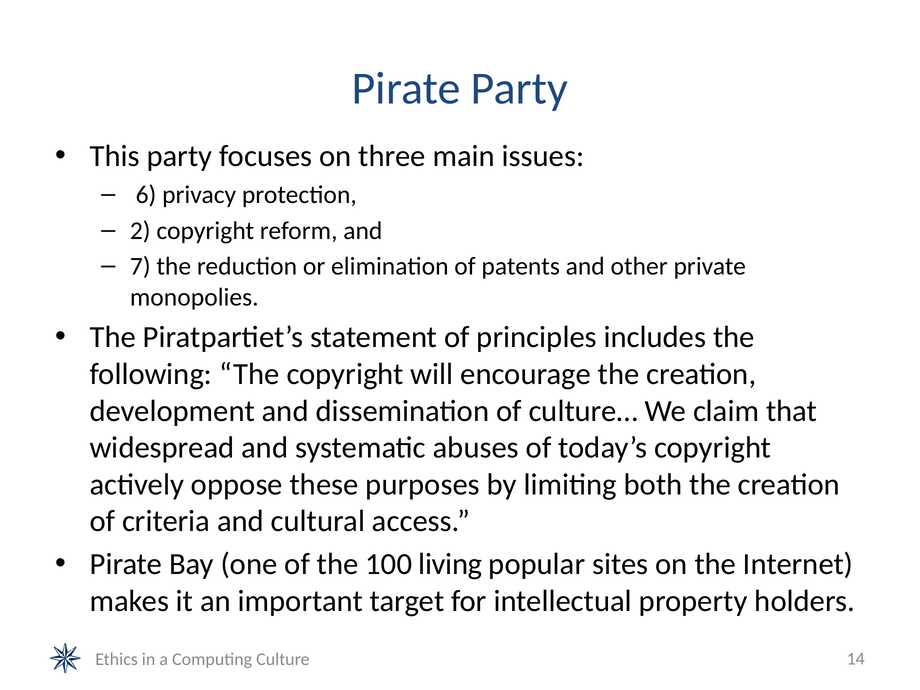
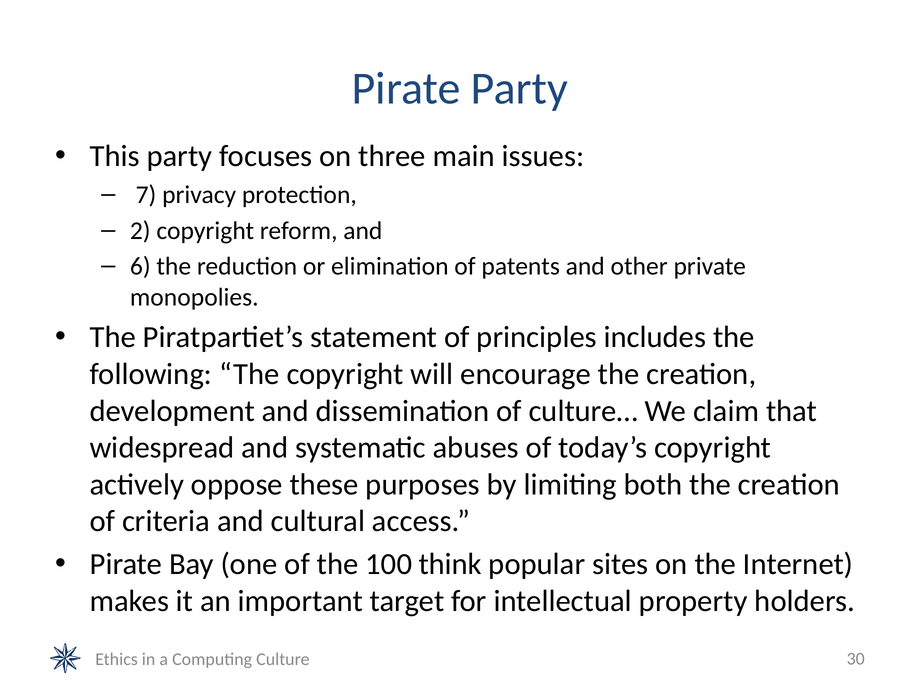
6: 6 -> 7 (146, 195)
7: 7 -> 6 (140, 266)
living: living -> think (450, 564)
14: 14 -> 30 (856, 659)
